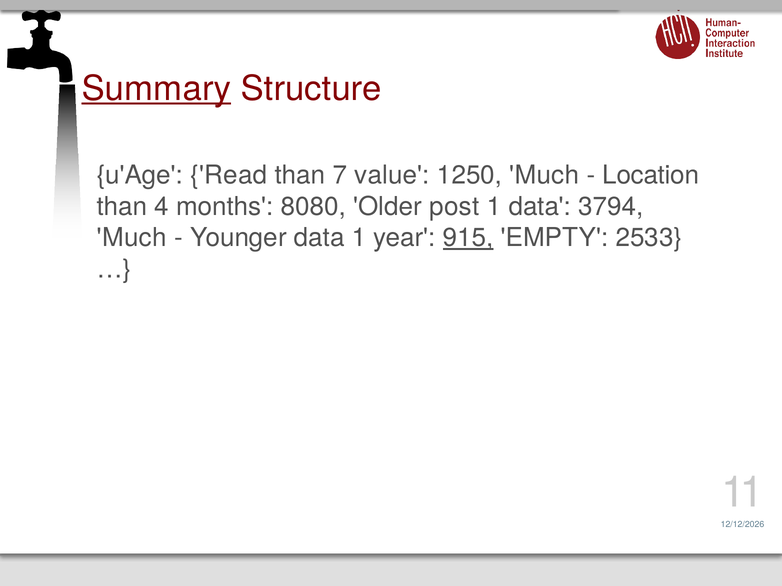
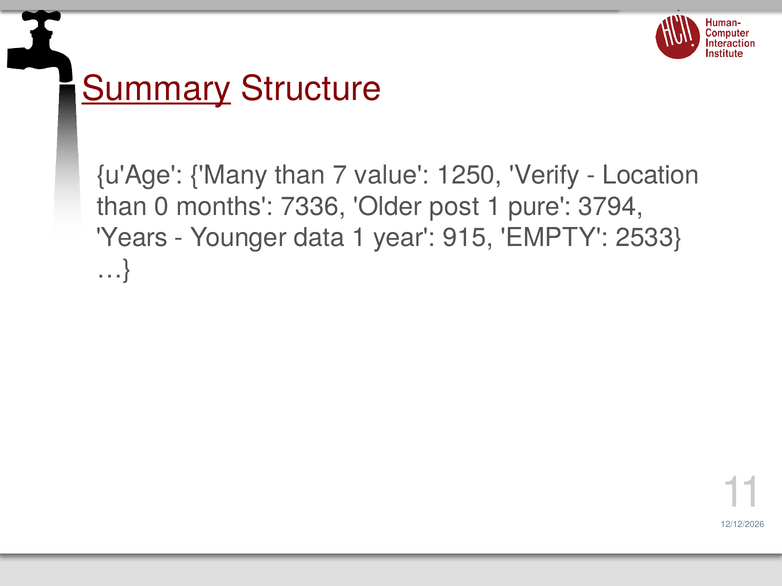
Read: Read -> Many (229, 175)
1250 Much: Much -> Verify (544, 175)
4: 4 -> 0 (162, 207)
8080: 8080 -> 7336 (313, 207)
1 data: data -> pure (540, 207)
Much: Much -> Years (132, 238)
915 underline: present -> none (468, 238)
